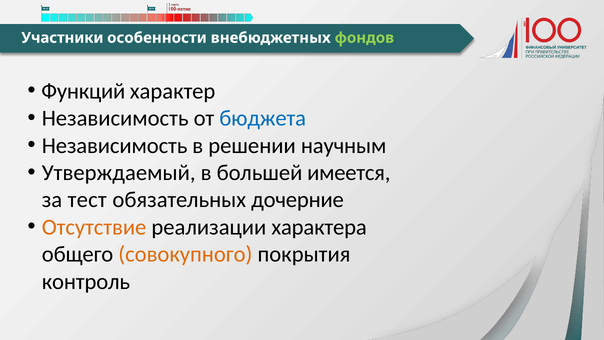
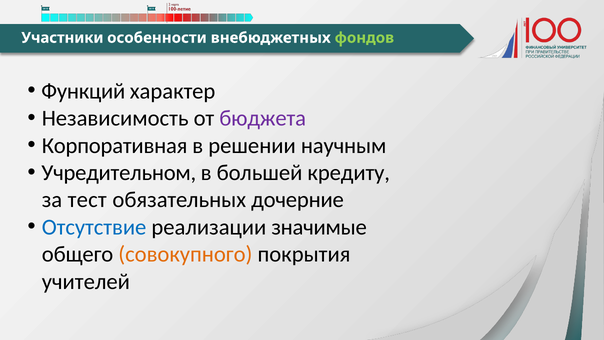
бюджета colour: blue -> purple (263, 118)
Независимость: Независимость -> Корпоративная (115, 145)
Утверждаемый: Утверждаемый -> Учредительном (119, 173)
имеется: имеется -> кредиту (349, 173)
Отсутствие colour: orange -> blue (94, 227)
характера: характера -> значимые (319, 227)
контроль: контроль -> учителей (86, 281)
